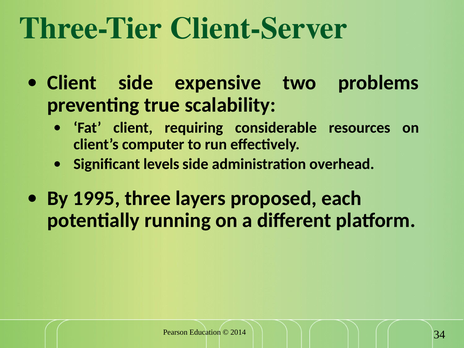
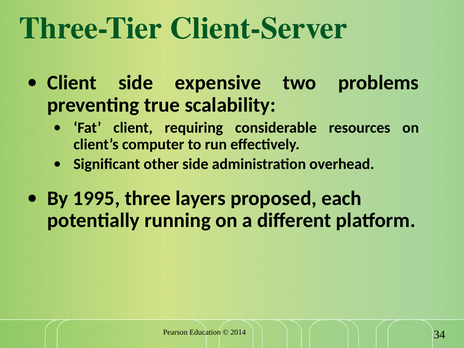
levels: levels -> other (161, 164)
